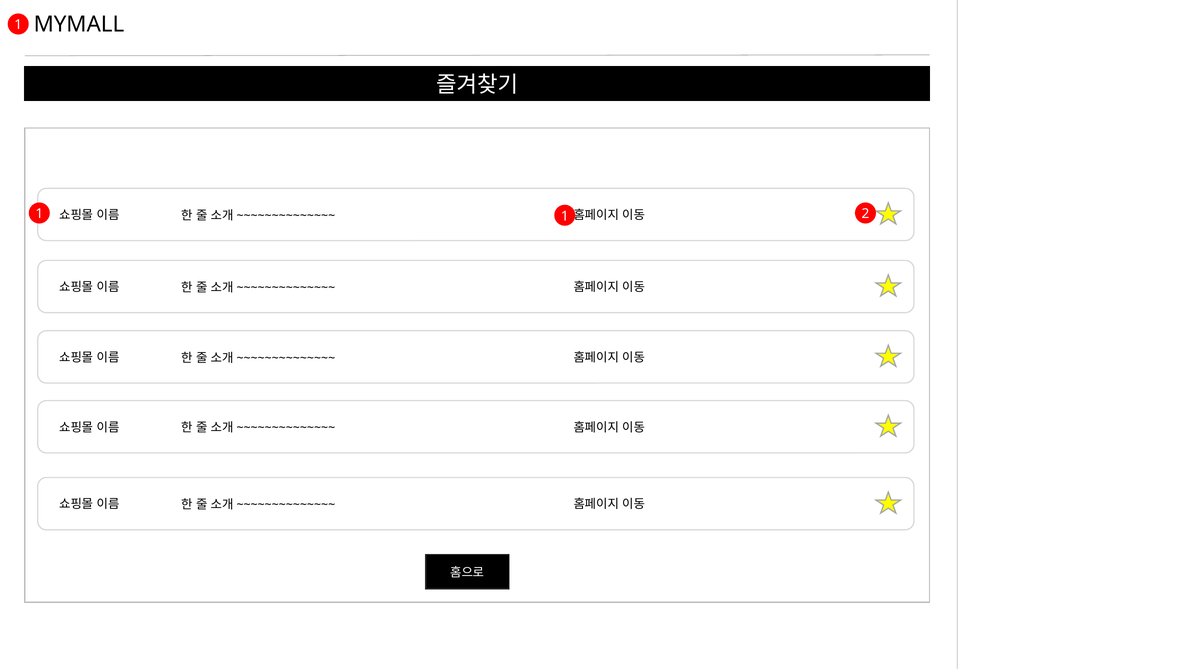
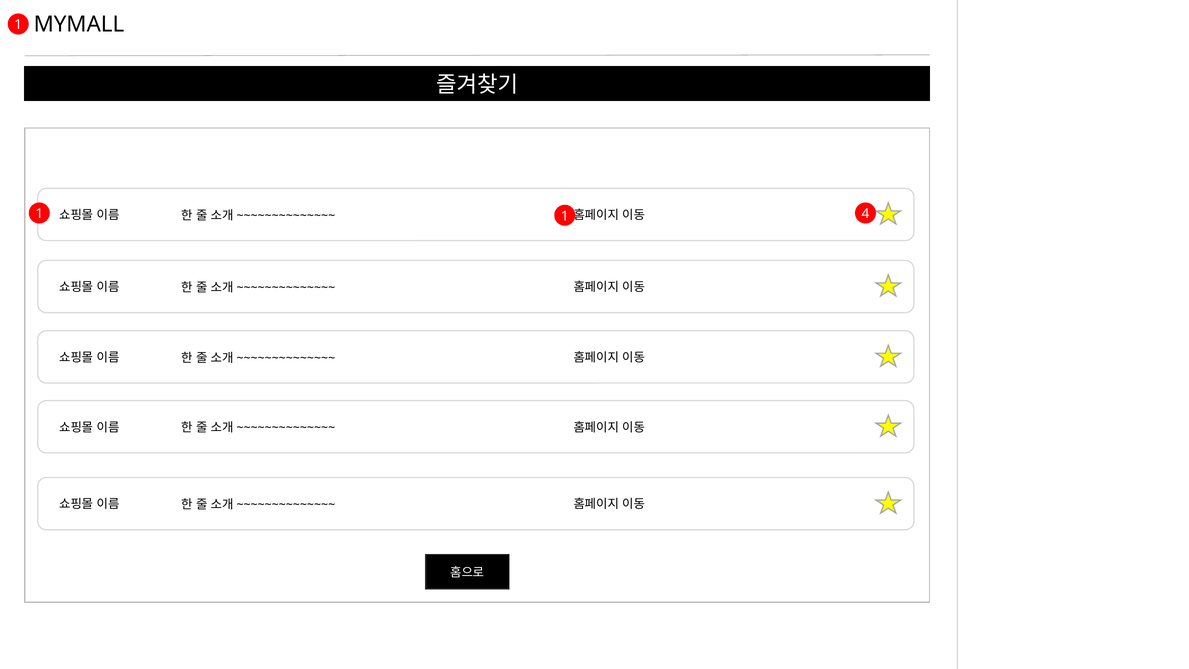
2: 2 -> 4 (865, 214)
